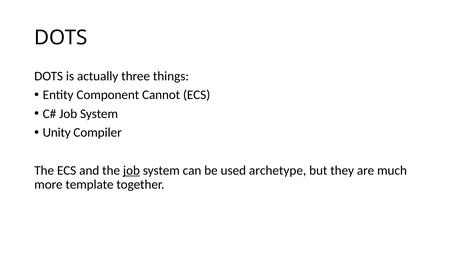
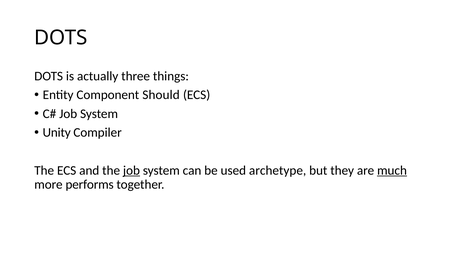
Cannot: Cannot -> Should (161, 95)
much underline: none -> present (392, 170)
template: template -> performs (90, 185)
